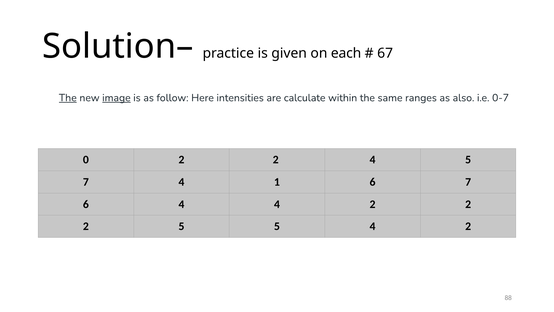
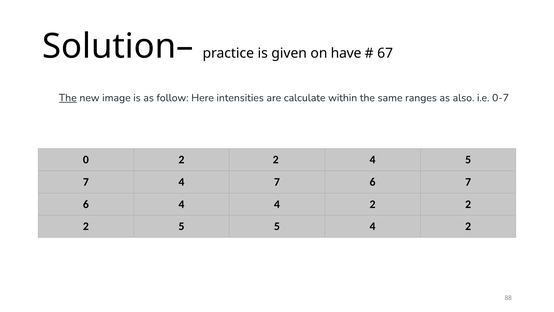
each: each -> have (346, 53)
image underline: present -> none (116, 98)
4 1: 1 -> 7 (277, 182)
